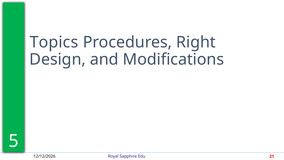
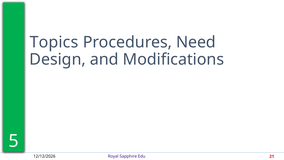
Right: Right -> Need (196, 42)
